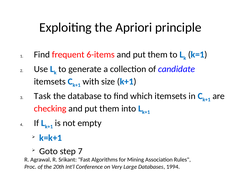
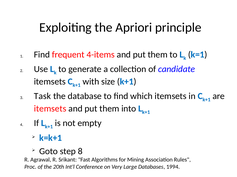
6-items: 6-items -> 4-items (101, 55)
checking: checking -> itemsets (50, 109)
7: 7 -> 8 (80, 152)
